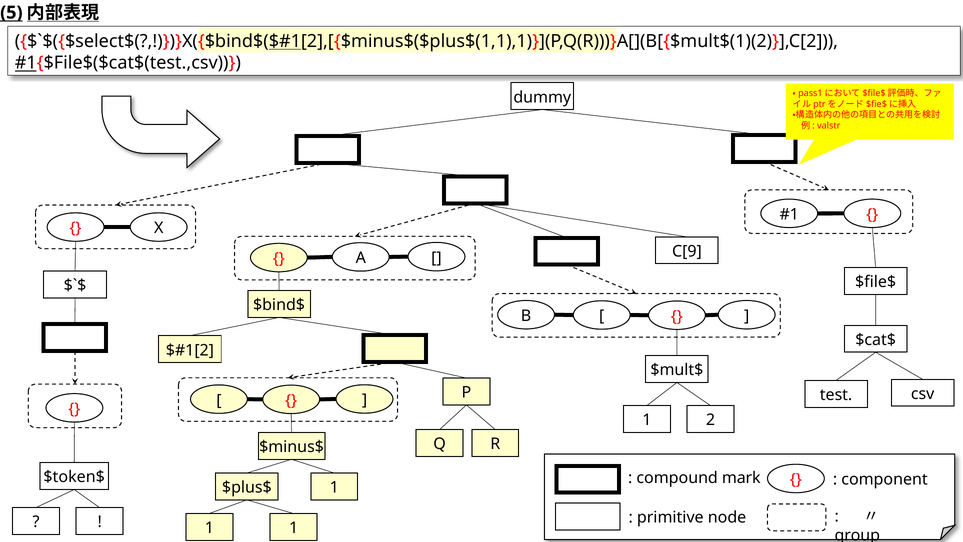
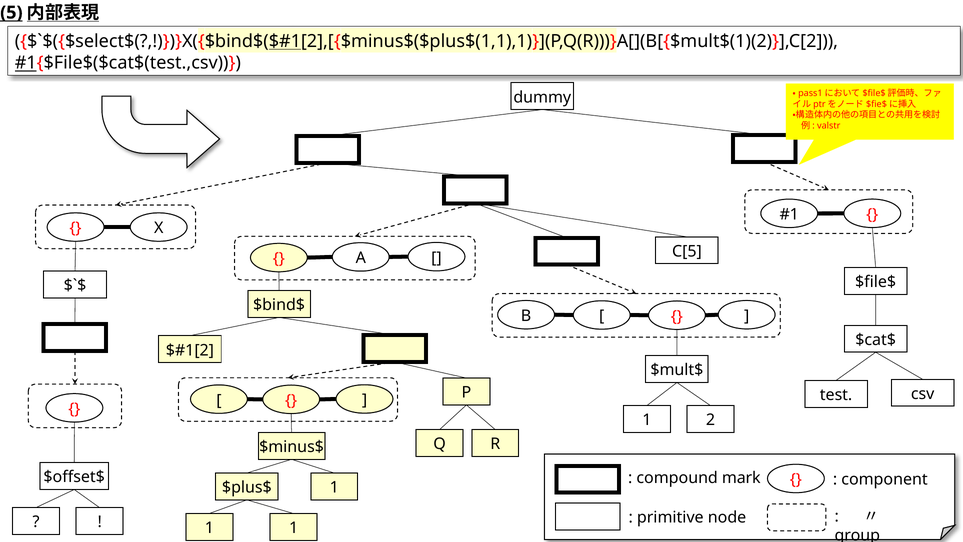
C[9: C[9 -> C[5 (687, 251)
$token$: $token$ -> $offset$ (74, 477)
